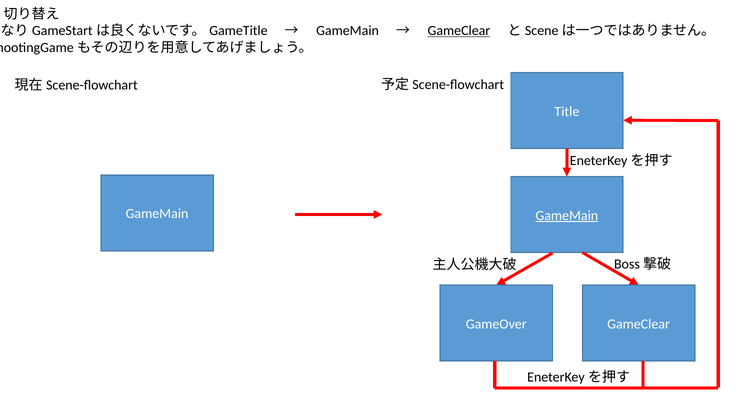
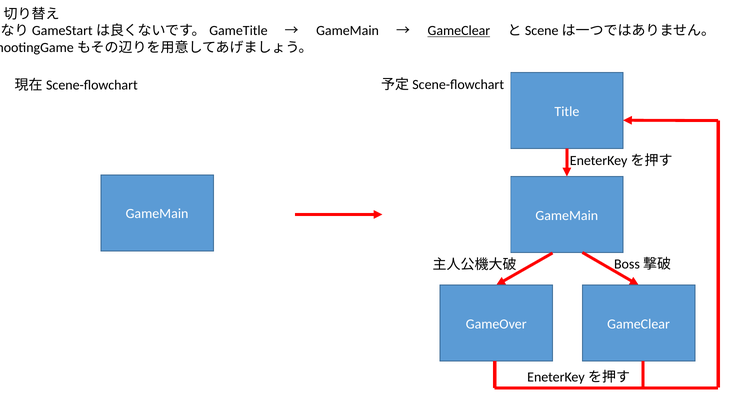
GameMain underline: present -> none (567, 215)
